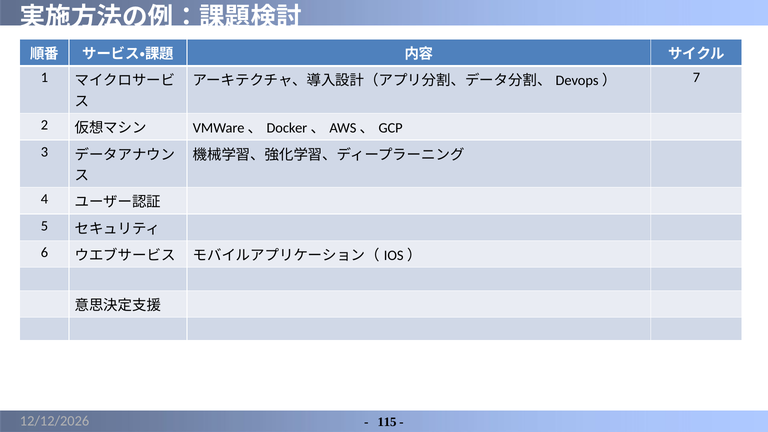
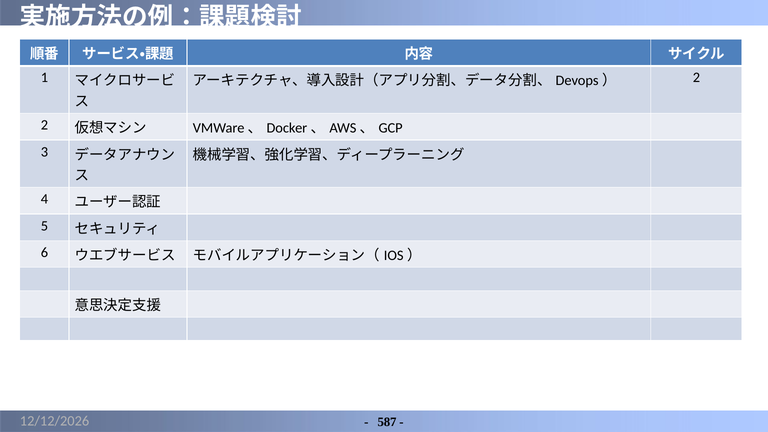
7: 7 -> 2 (696, 78)
115: 115 -> 587 (387, 422)
